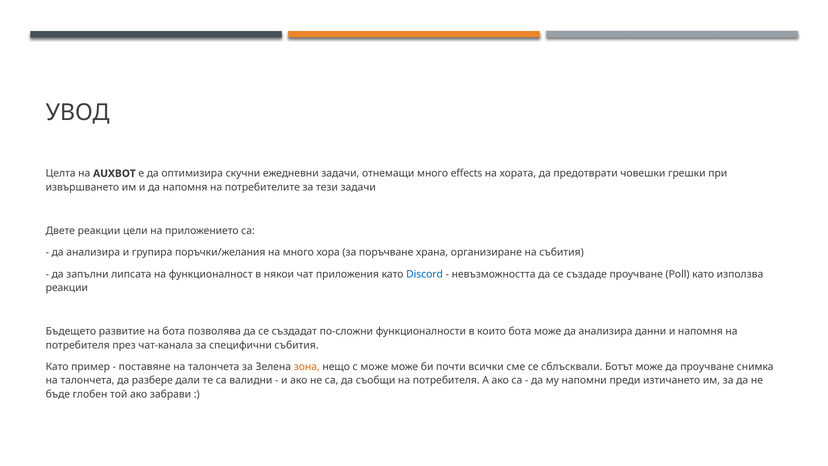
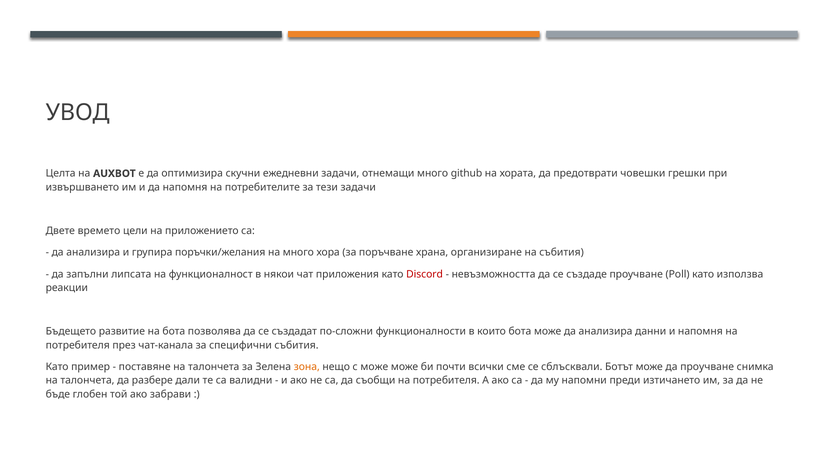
effects: effects -> github (467, 173)
Двете реакции: реакции -> времето (99, 231)
Discord colour: blue -> red (425, 274)
